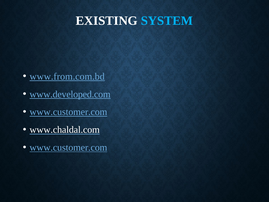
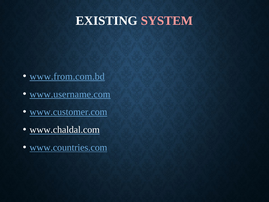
SYSTEM colour: light blue -> pink (167, 21)
www.developed.com: www.developed.com -> www.username.com (70, 94)
www.customer.com: www.customer.com -> www.countries.com (68, 147)
